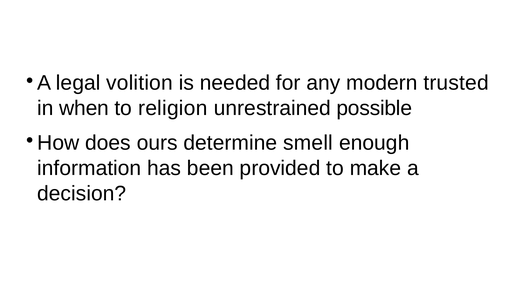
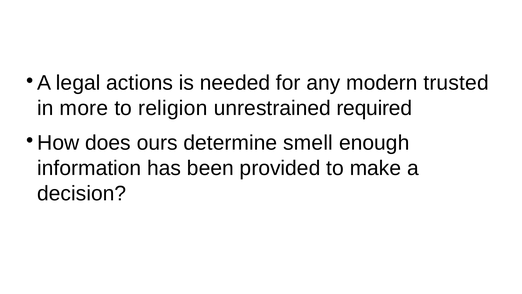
volition: volition -> actions (140, 83)
when: when -> more (84, 108)
possible: possible -> required (374, 108)
